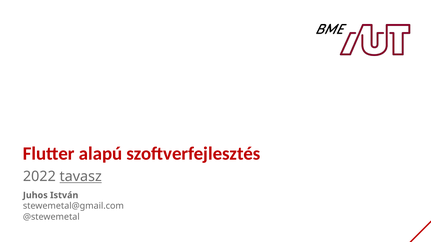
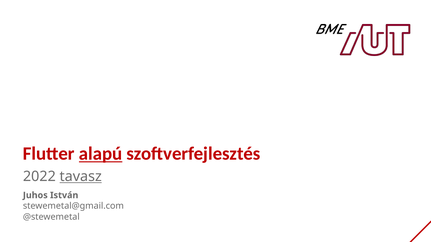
alapú underline: none -> present (101, 154)
